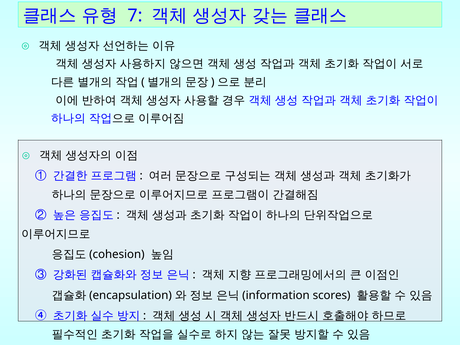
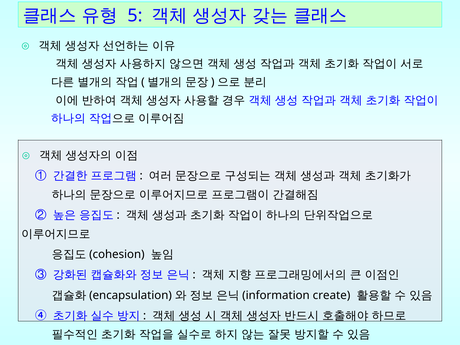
7: 7 -> 5 (135, 16)
scores: scores -> create (332, 295)
